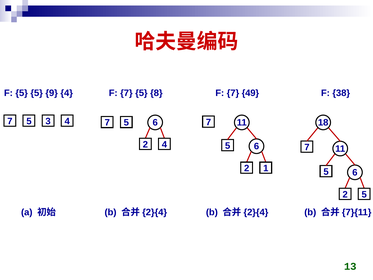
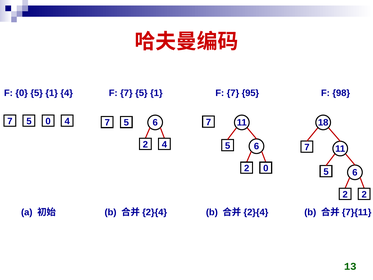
F 5: 5 -> 0 (22, 93)
9: 9 -> 1 (52, 93)
7 5 8: 8 -> 1 (156, 93)
49: 49 -> 95 (250, 93)
38: 38 -> 98 (341, 93)
5 3: 3 -> 0 (48, 121)
2 1: 1 -> 0 (266, 168)
2 5: 5 -> 2 (364, 194)
